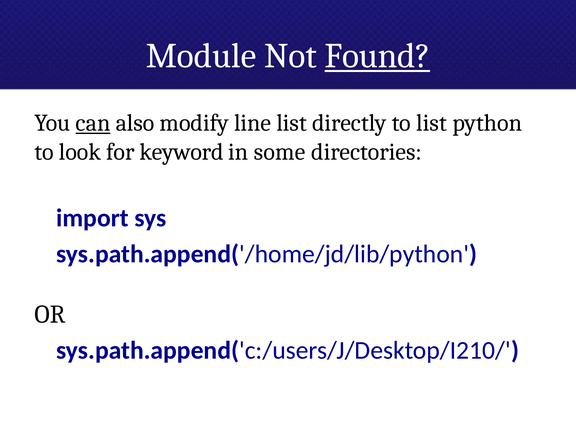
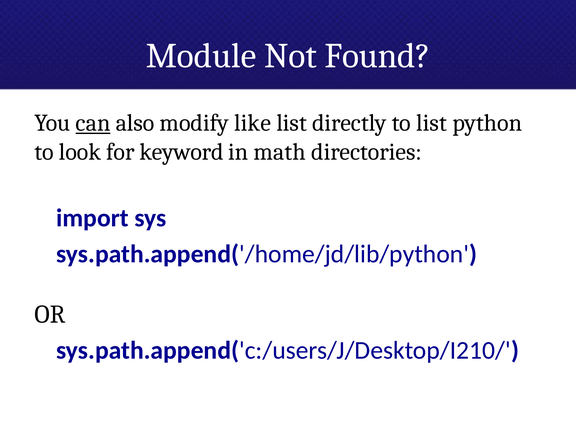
Found underline: present -> none (377, 56)
line: line -> like (253, 123)
some: some -> math (280, 152)
